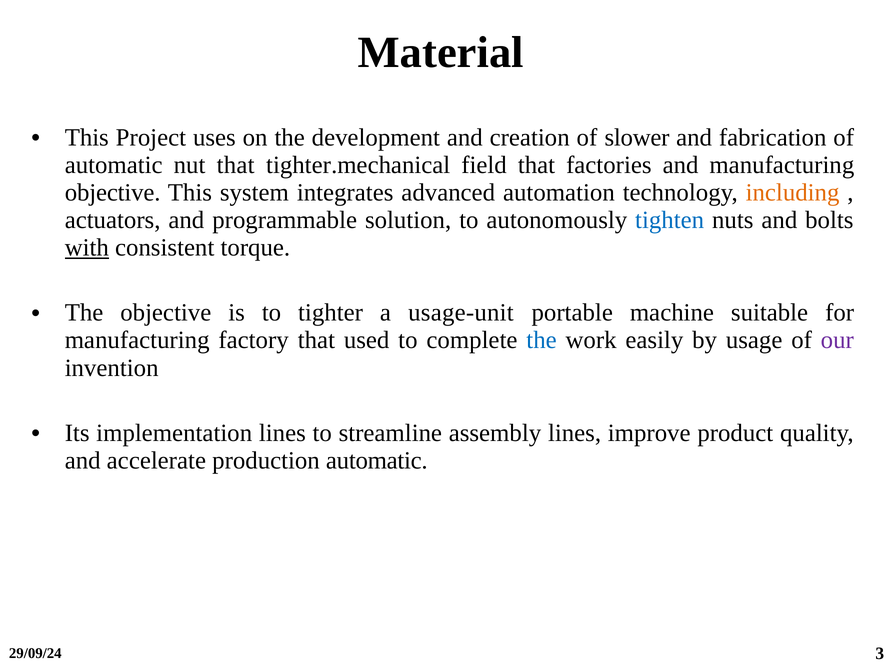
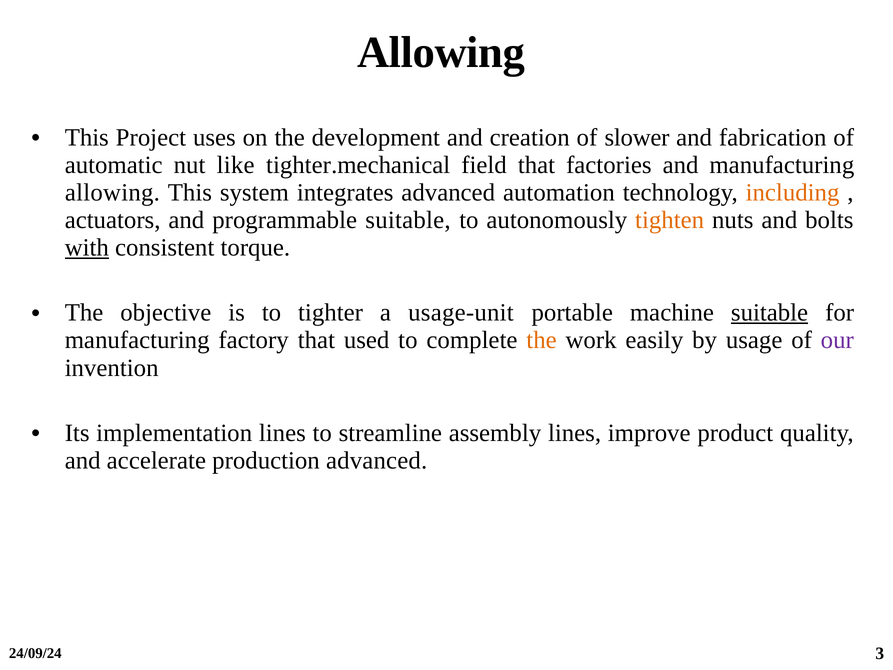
Material: Material -> Allowing (441, 52)
nut that: that -> like (236, 165)
objective: objective -> allowing (112, 193)
programmable solution: solution -> suitable (408, 220)
tighten colour: blue -> orange (670, 220)
suitable underline: none -> present (770, 313)
the colour: blue -> orange (542, 340)
production automatic: automatic -> advanced (377, 460)
29/09/24: 29/09/24 -> 24/09/24 (35, 653)
